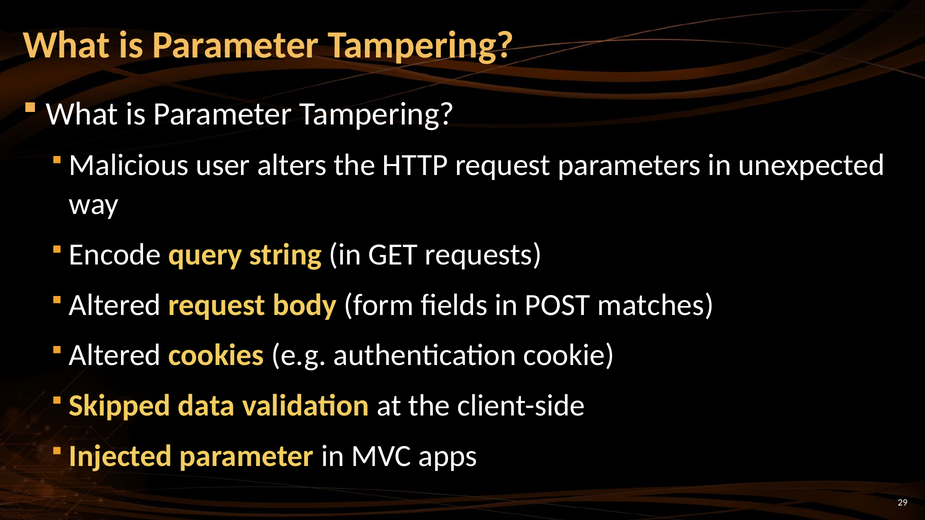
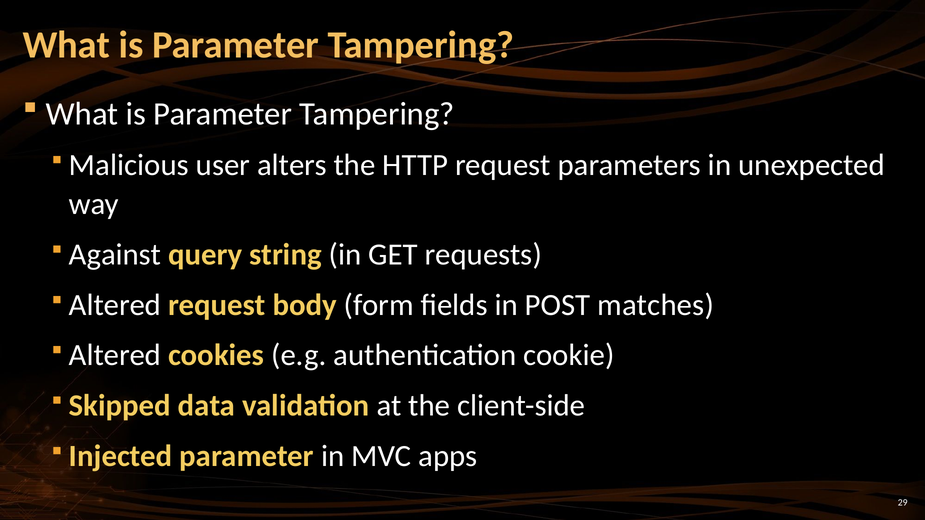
Encode: Encode -> Against (115, 255)
